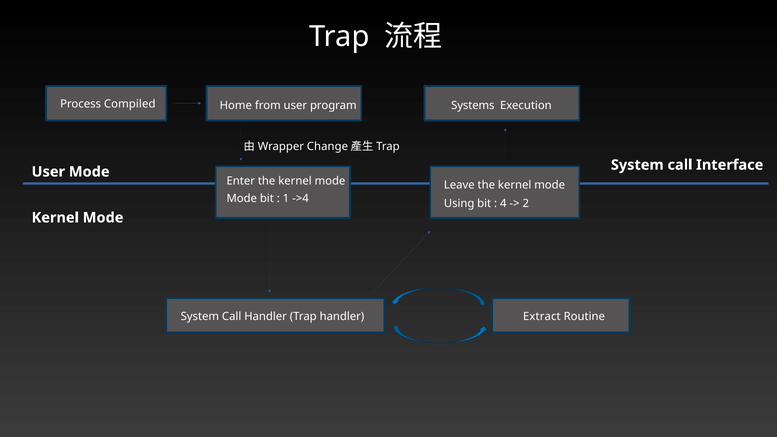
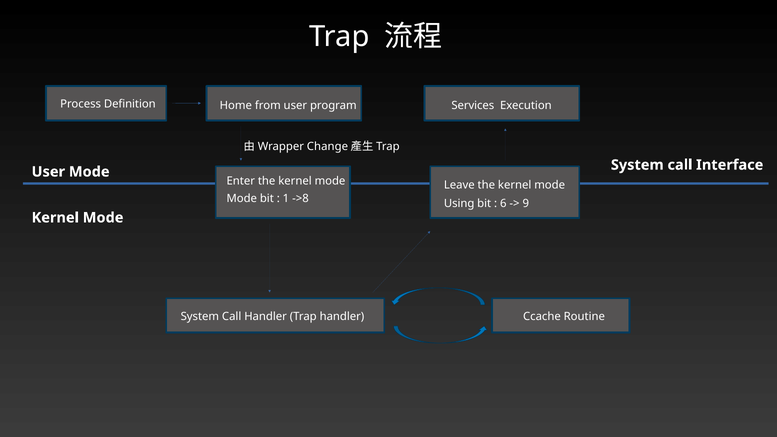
Compiled: Compiled -> Definition (130, 104)
Systems: Systems -> Services (473, 105)
->4: ->4 -> ->8 (300, 198)
4: 4 -> 6 (503, 204)
2: 2 -> 9 (526, 204)
Extract: Extract -> Ccache (542, 316)
